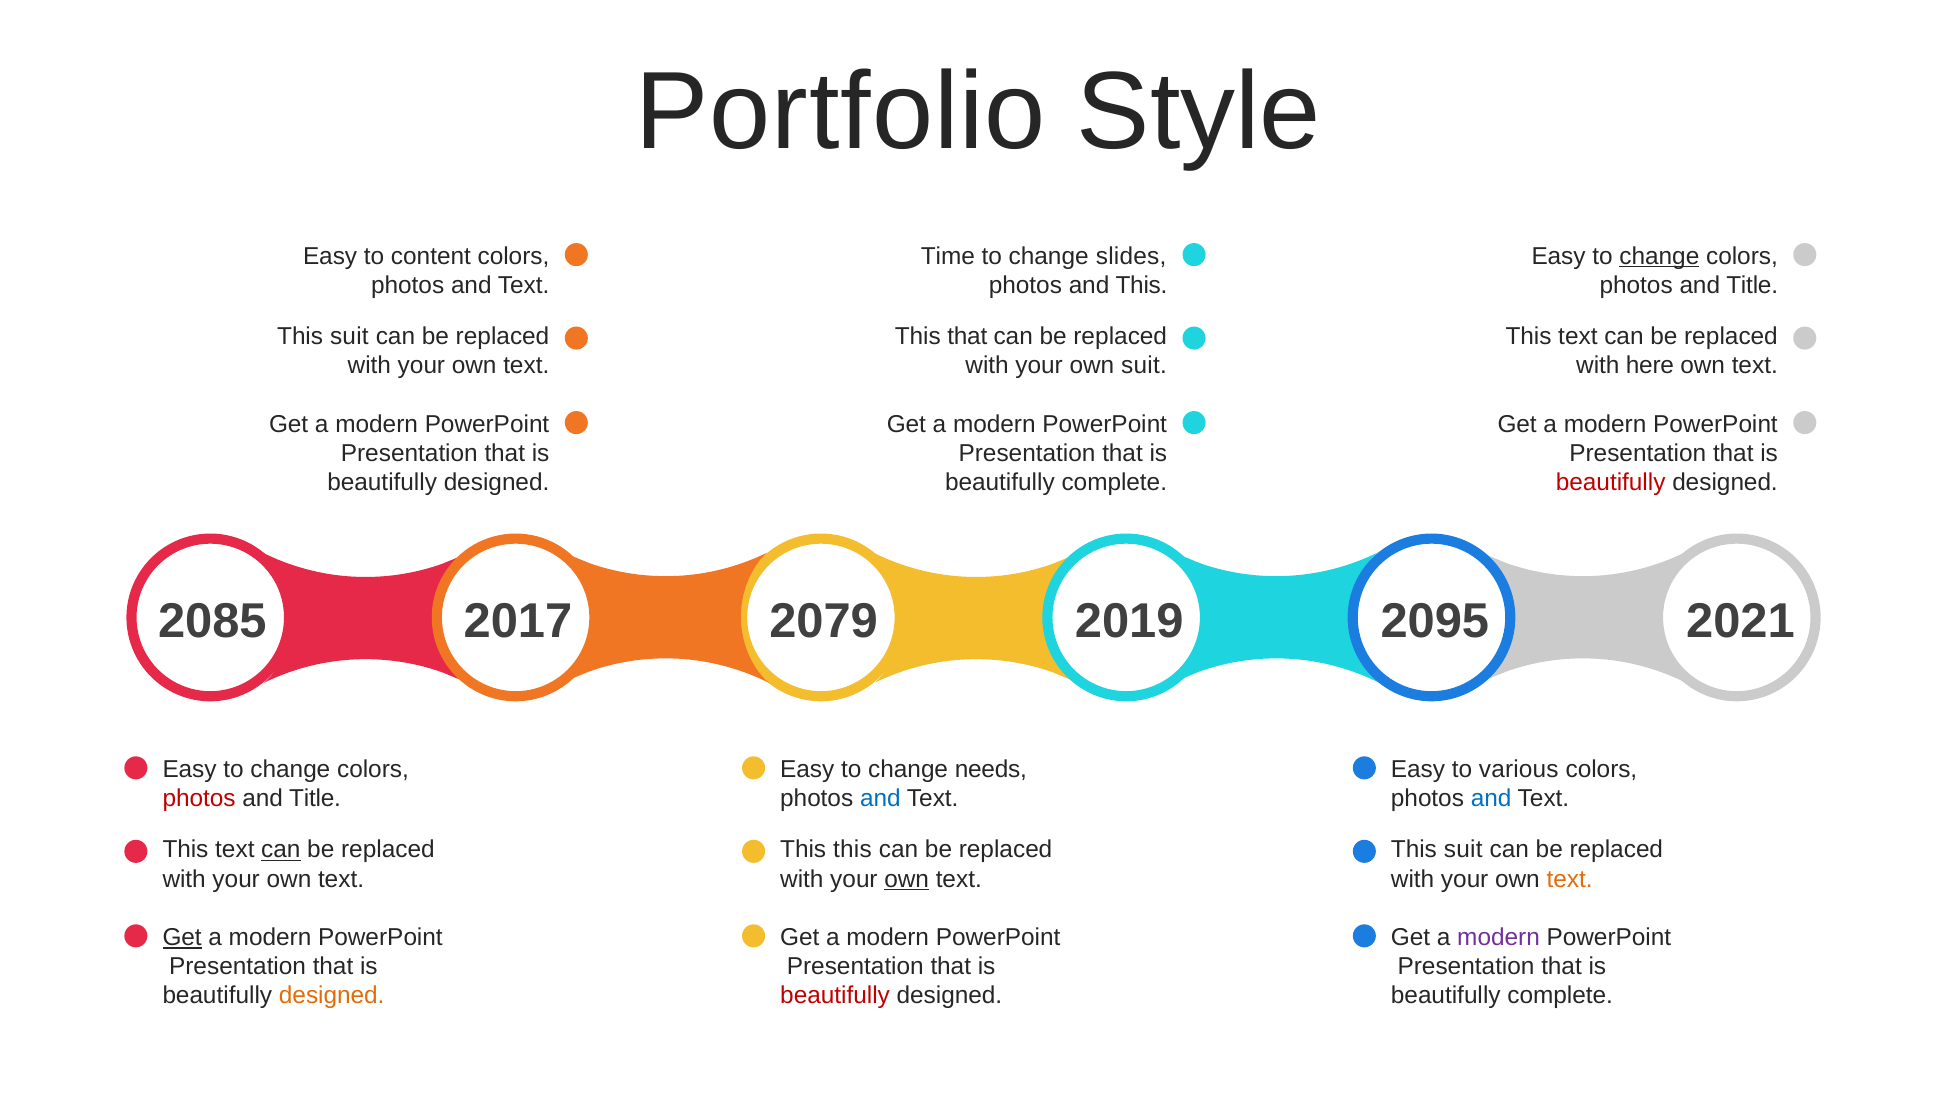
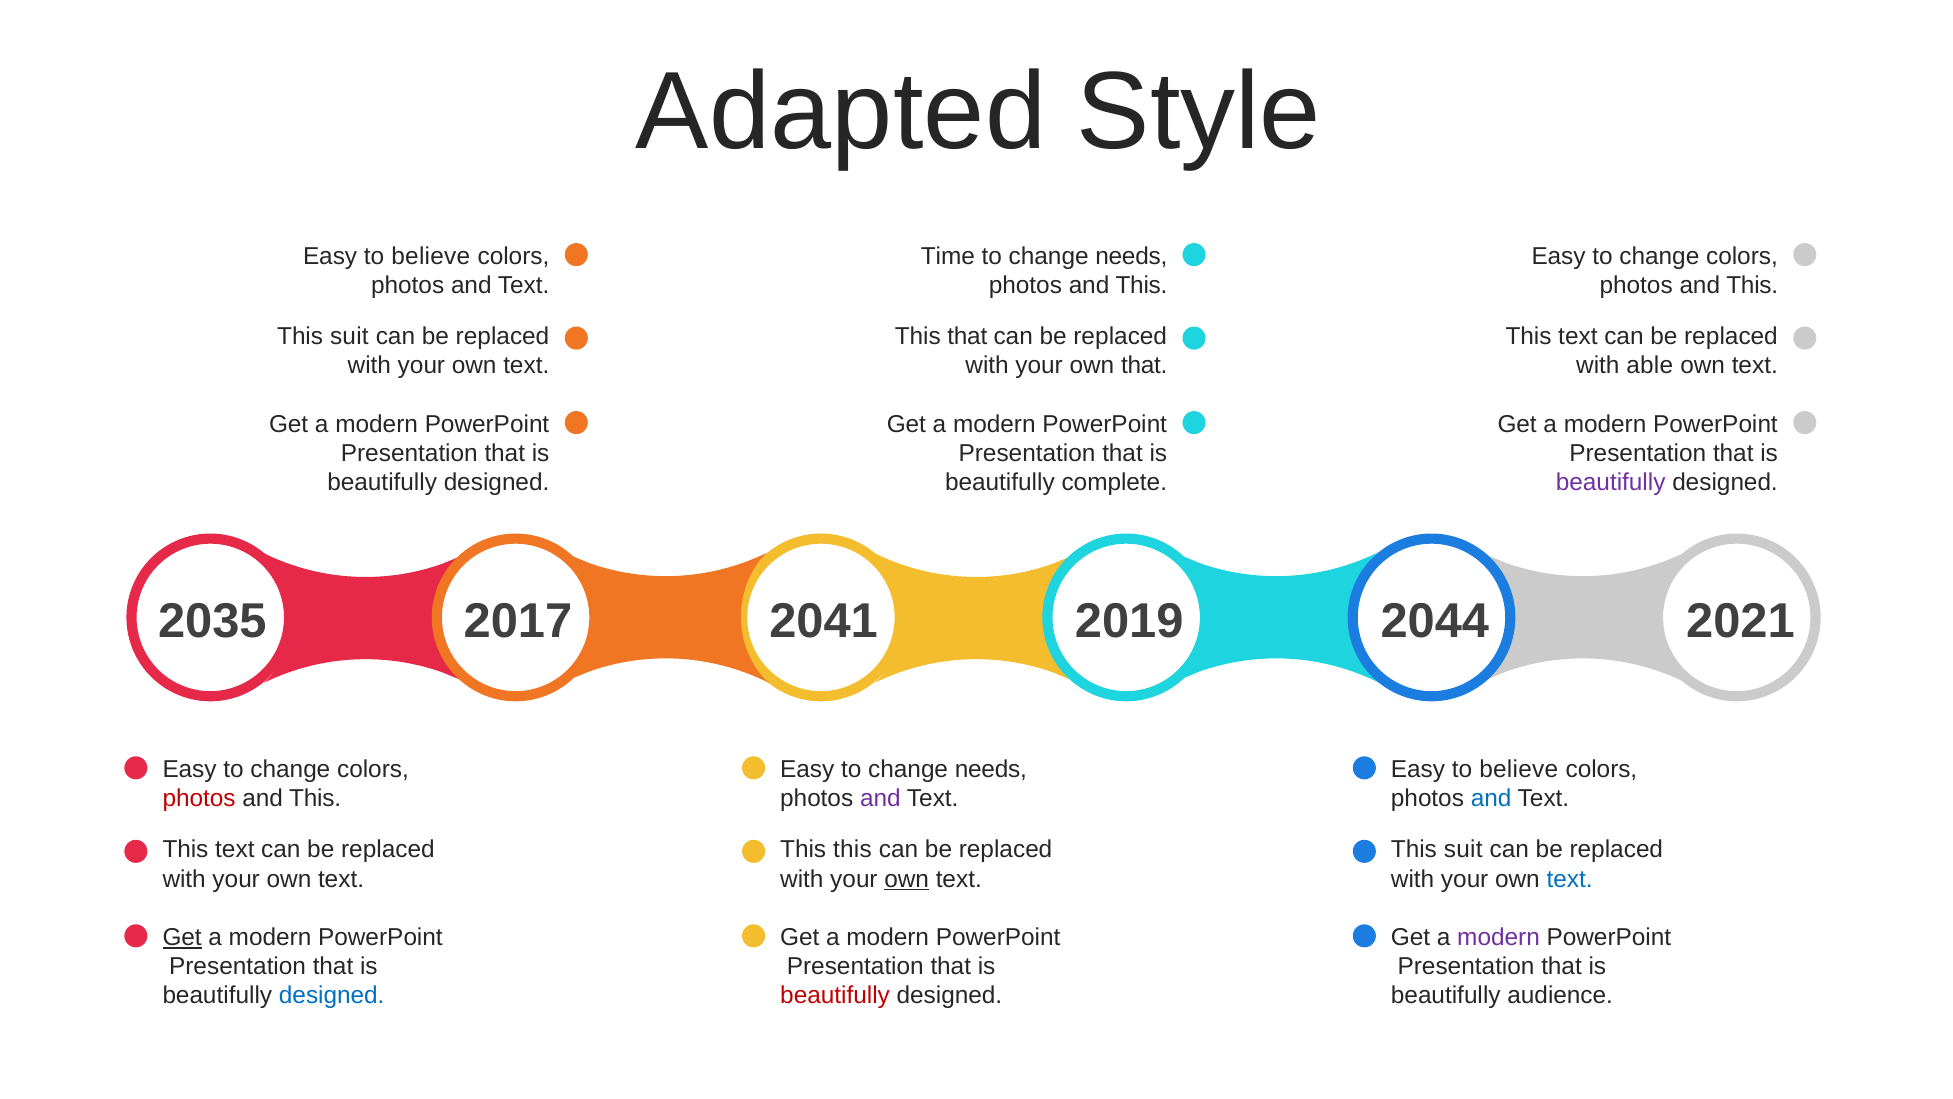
Portfolio: Portfolio -> Adapted (841, 112)
content: content -> believe (431, 256)
slides: slides -> needs (1131, 256)
change underline: present -> none (1659, 256)
Title: Title -> This (1752, 285)
own suit: suit -> that (1144, 366)
here: here -> able (1650, 366)
beautifully colour: red -> purple (1611, 483)
2085: 2085 -> 2035 (212, 621)
2079: 2079 -> 2041 (824, 621)
2095: 2095 -> 2044 (1435, 621)
various: various -> believe (1519, 769)
Title: Title -> This (315, 798)
and colour: blue -> purple (880, 798)
can underline: present -> none (281, 849)
text colour: orange -> blue (1570, 879)
designed colour: orange -> blue (332, 996)
complete: complete -> audience (1560, 996)
